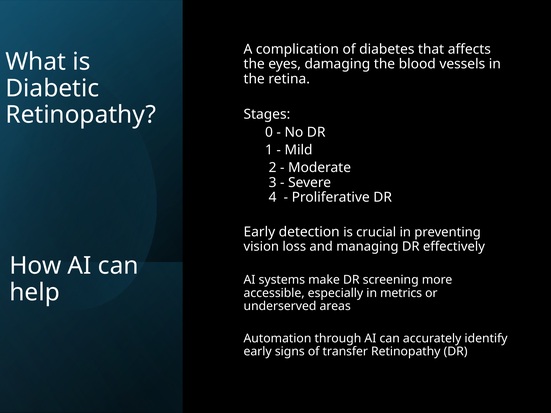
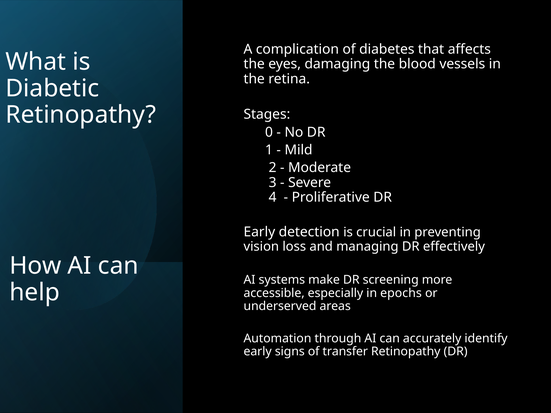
metrics: metrics -> epochs (401, 293)
